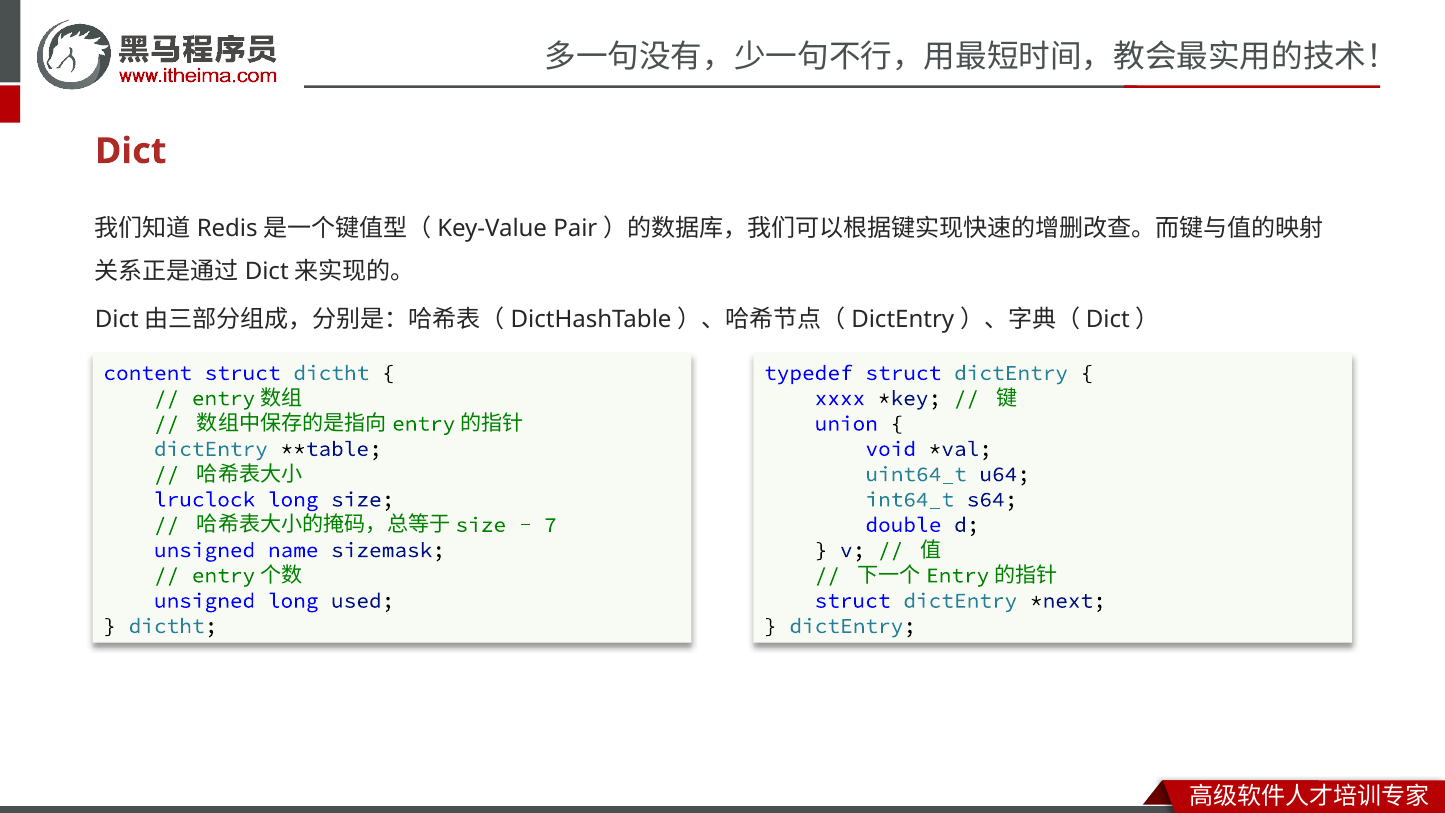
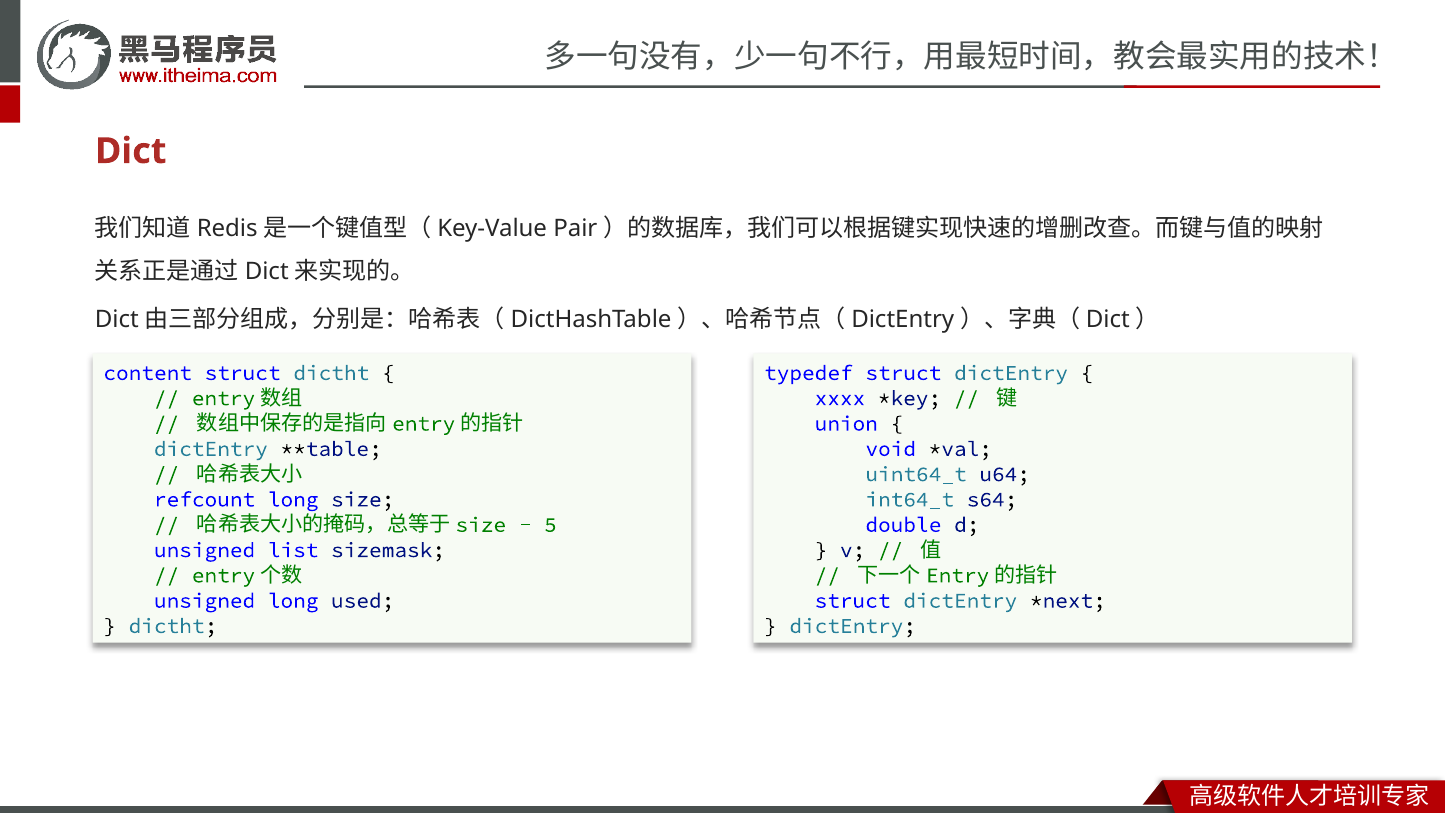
lruclock: lruclock -> refcount (205, 499)
7: 7 -> 5 (550, 525)
name: name -> list (293, 550)
